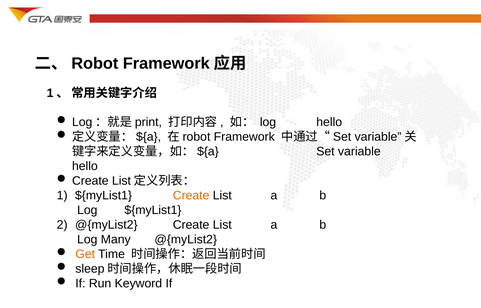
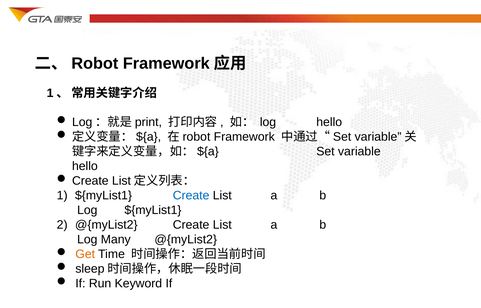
Create colour: orange -> blue (191, 195)
